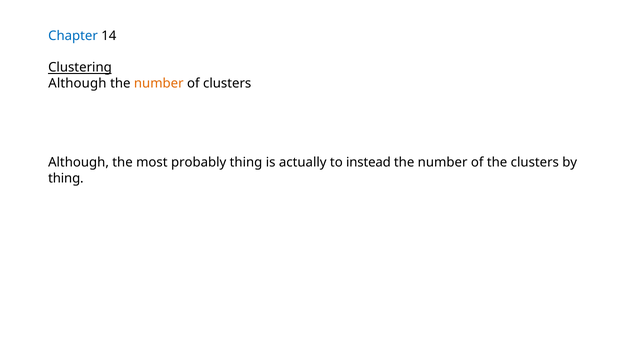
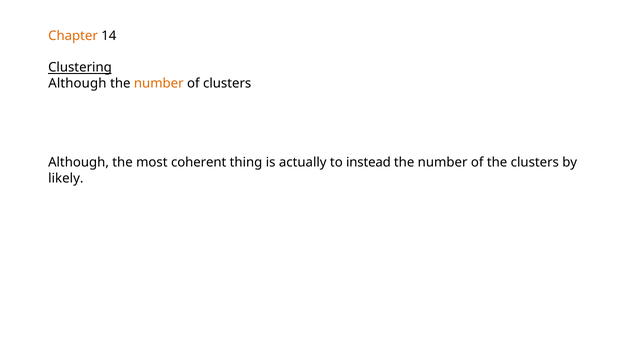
Chapter colour: blue -> orange (73, 36)
probably: probably -> coherent (199, 162)
thing: thing -> likely (66, 178)
